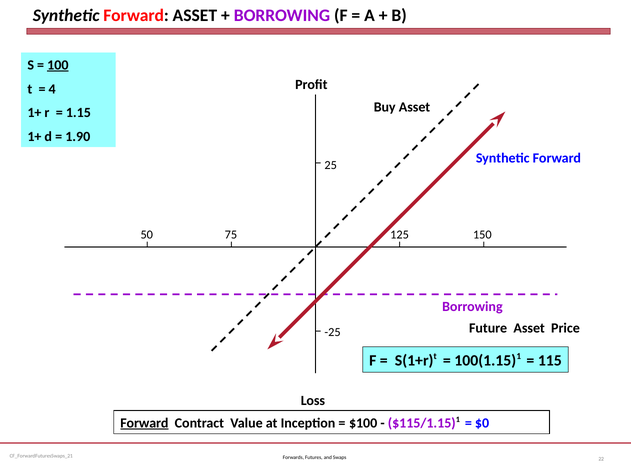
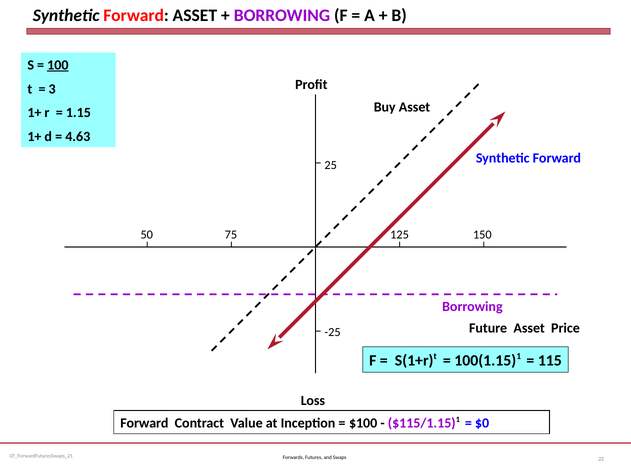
4: 4 -> 3 (52, 89)
1.90: 1.90 -> 4.63 (78, 137)
Forward underline: present -> none (144, 423)
